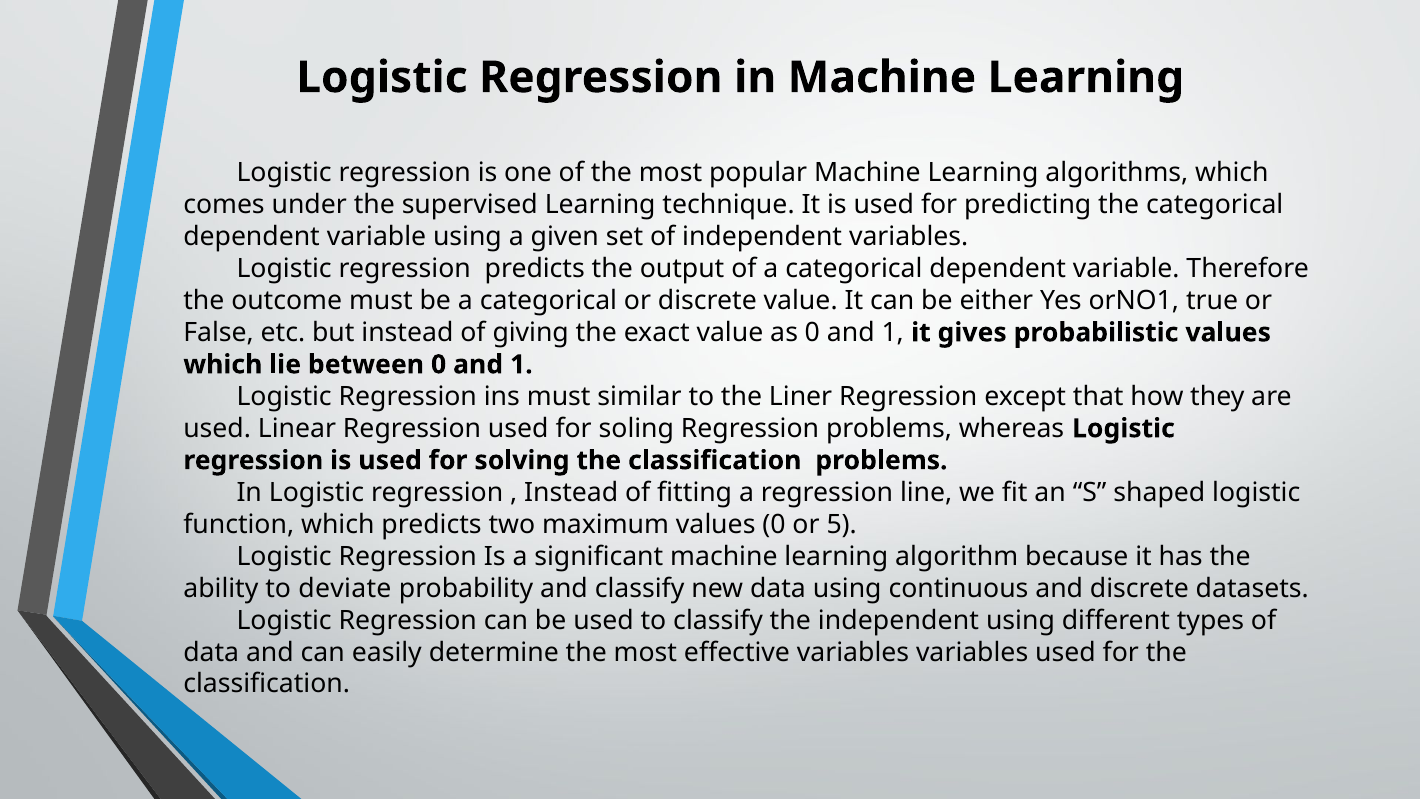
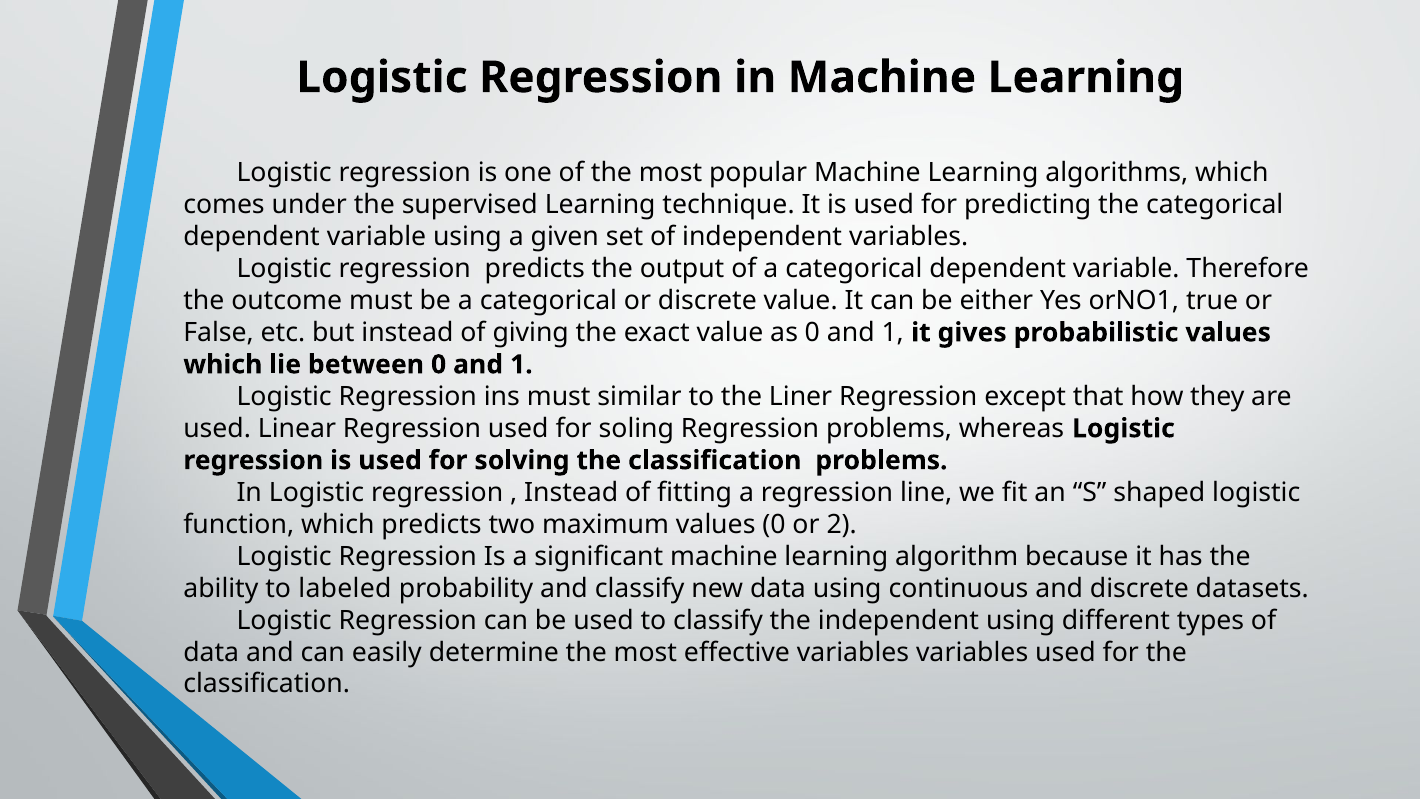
5: 5 -> 2 (842, 524)
deviate: deviate -> labeled (345, 588)
